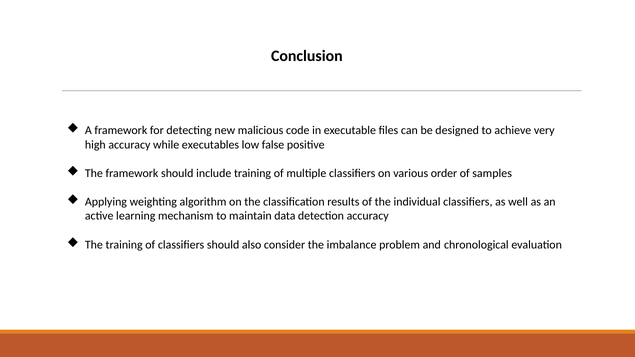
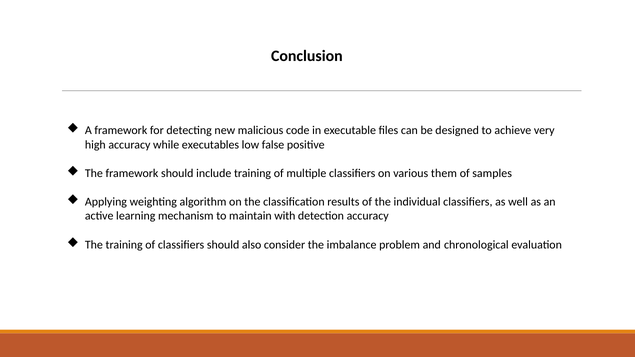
order: order -> them (444, 173)
data: data -> with (285, 216)
